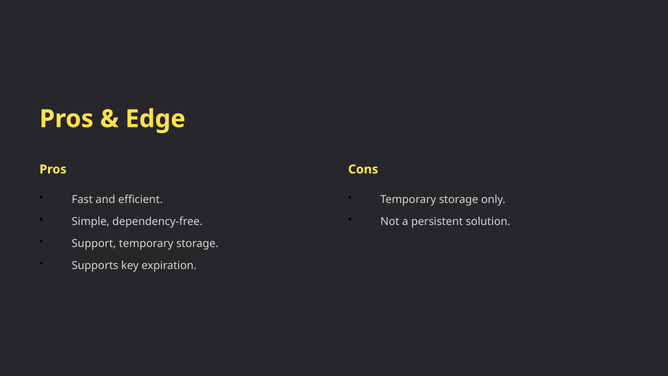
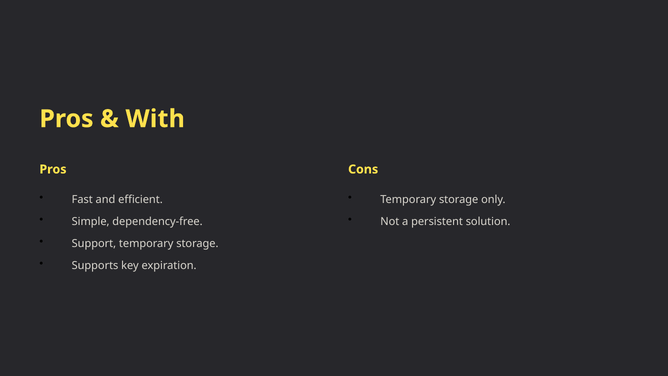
Edge: Edge -> With (155, 119)
